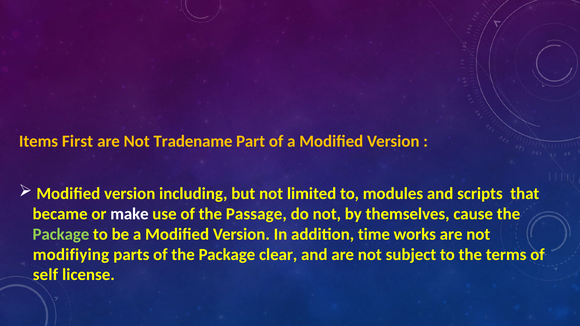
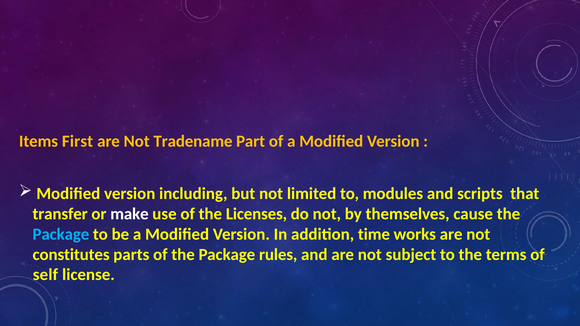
became: became -> transfer (60, 214)
Passage: Passage -> Licenses (256, 214)
Package colour: light green -> light blue (61, 234)
modifiying: modifiying -> constitutes (71, 255)
clear: clear -> rules (278, 255)
